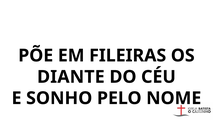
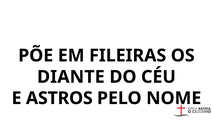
SONHO: SONHO -> ASTROS (59, 98)
